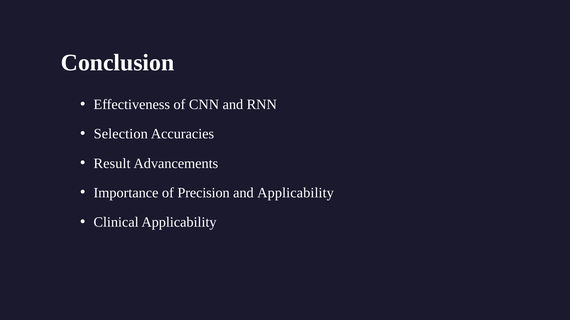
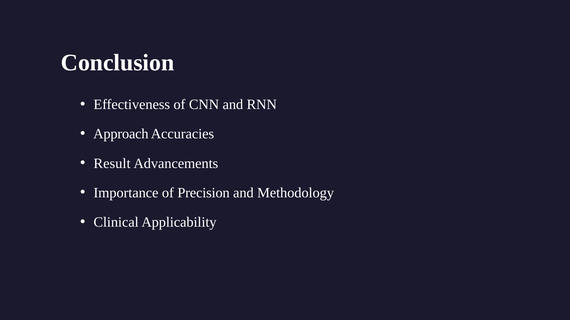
Selection: Selection -> Approach (121, 134)
and Applicability: Applicability -> Methodology (296, 193)
